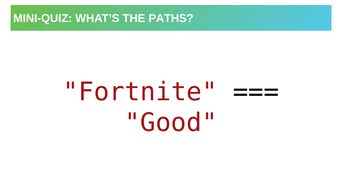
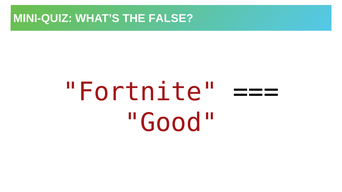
PATHS: PATHS -> FALSE (171, 18)
